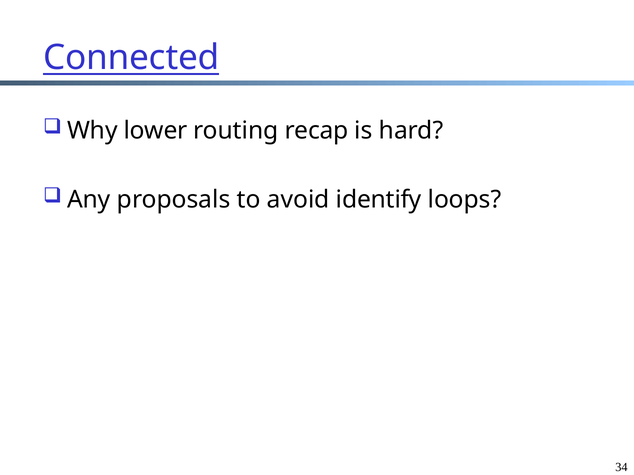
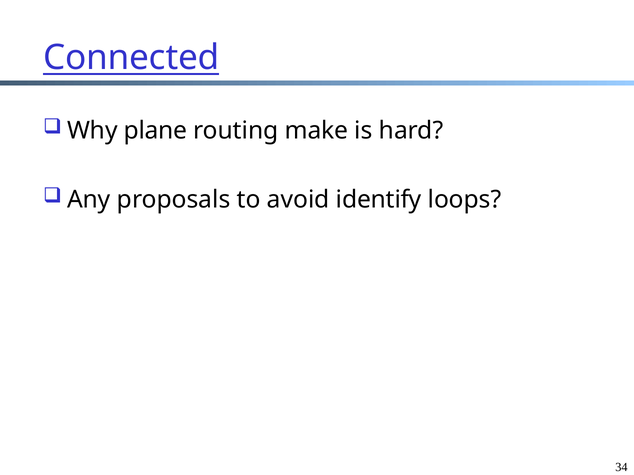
lower: lower -> plane (156, 131)
recap: recap -> make (317, 131)
